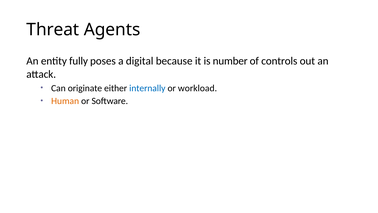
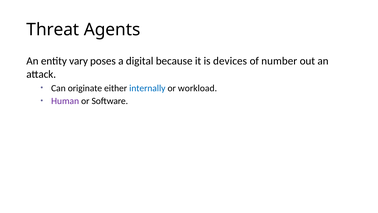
fully: fully -> vary (79, 61)
number: number -> devices (230, 61)
controls: controls -> number (279, 61)
Human colour: orange -> purple (65, 101)
